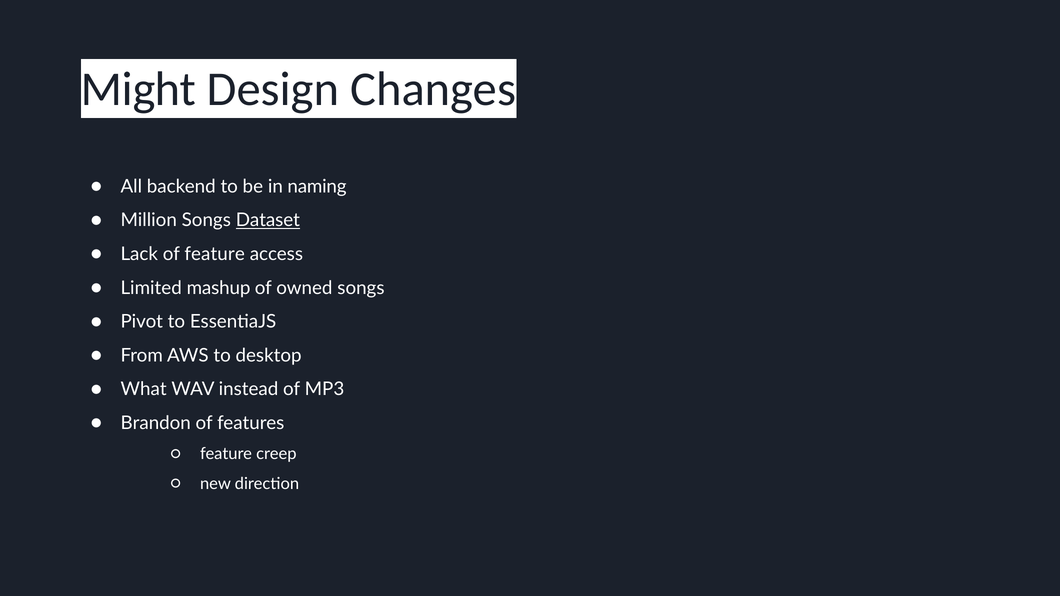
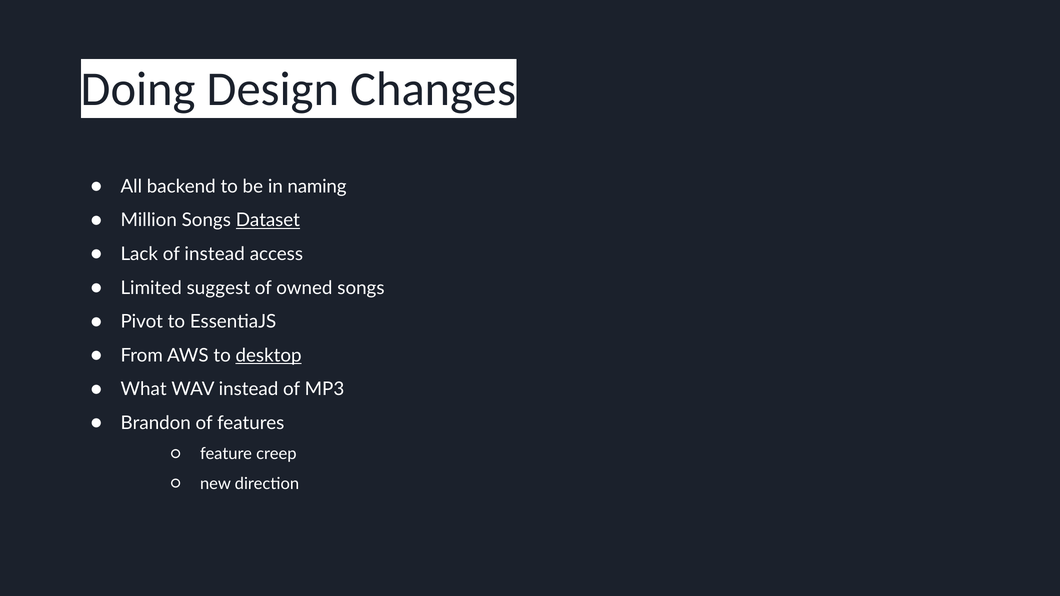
Might: Might -> Doing (138, 89)
of feature: feature -> instead (215, 254)
mashup: mashup -> suggest (218, 288)
desktop underline: none -> present (269, 356)
